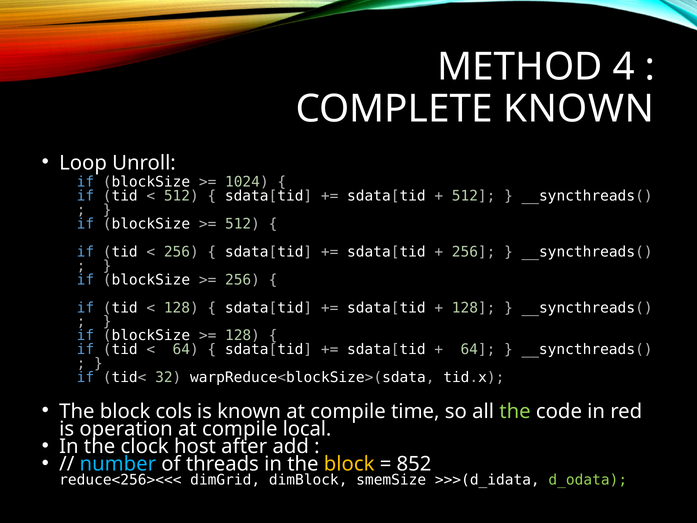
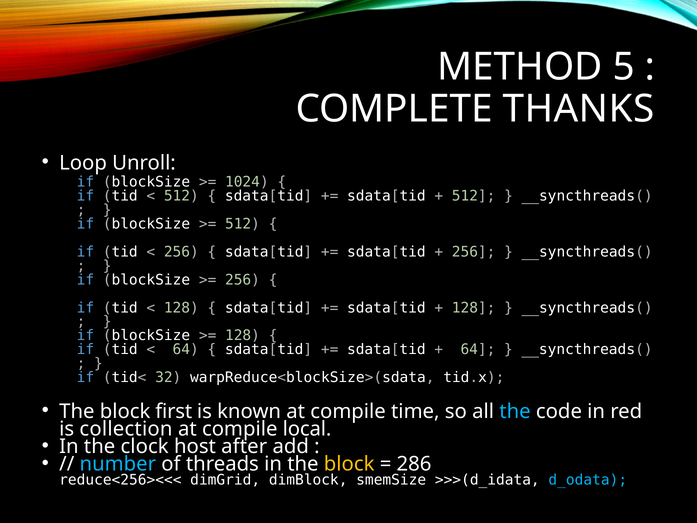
4: 4 -> 5 (624, 67)
COMPLETE KNOWN: KNOWN -> THANKS (579, 109)
cols: cols -> first (174, 411)
the colour: light green -> light blue (515, 411)
operation: operation -> collection (126, 429)
852: 852 -> 286 (414, 464)
d_odata colour: light green -> light blue (588, 480)
